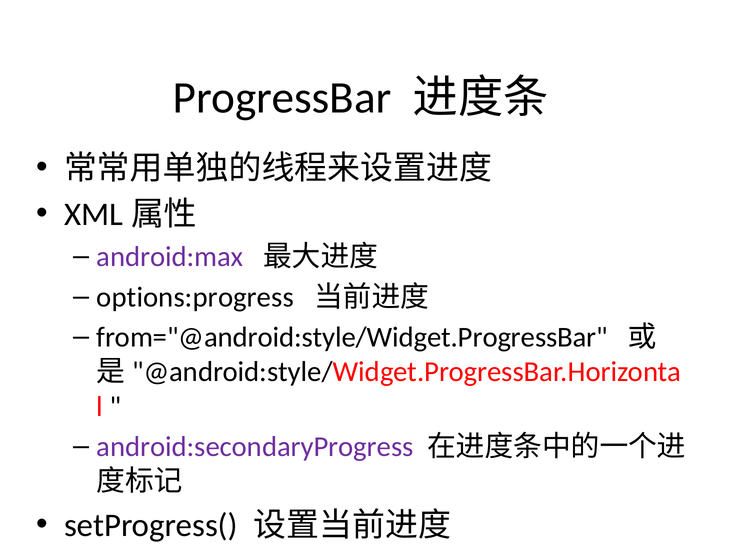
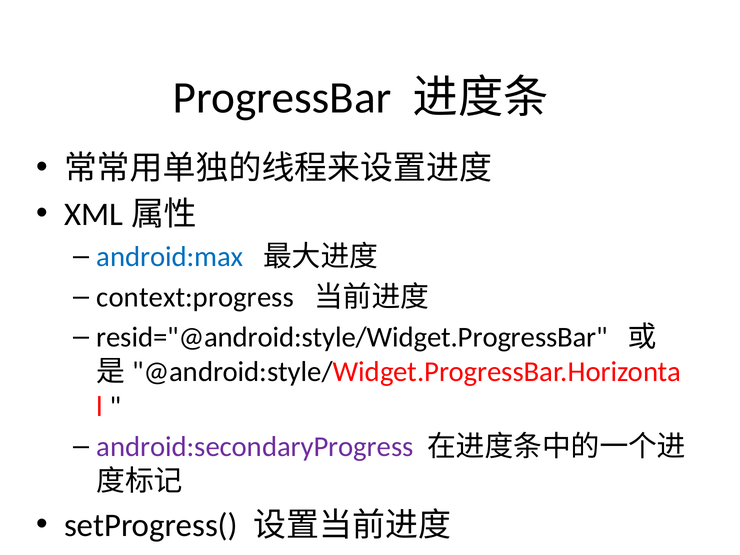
android:max colour: purple -> blue (170, 257)
options:progress: options:progress -> context:progress (195, 297)
from="@android:style/Widget.ProgressBar: from="@android:style/Widget.ProgressBar -> resid="@android:style/Widget.ProgressBar (352, 337)
